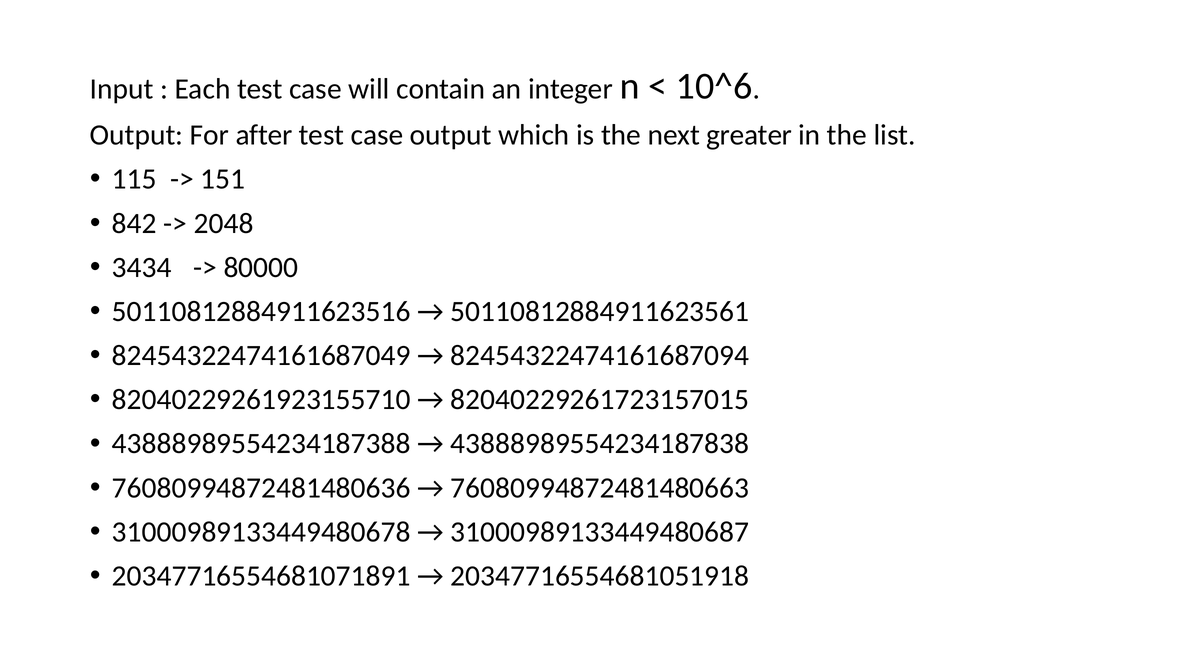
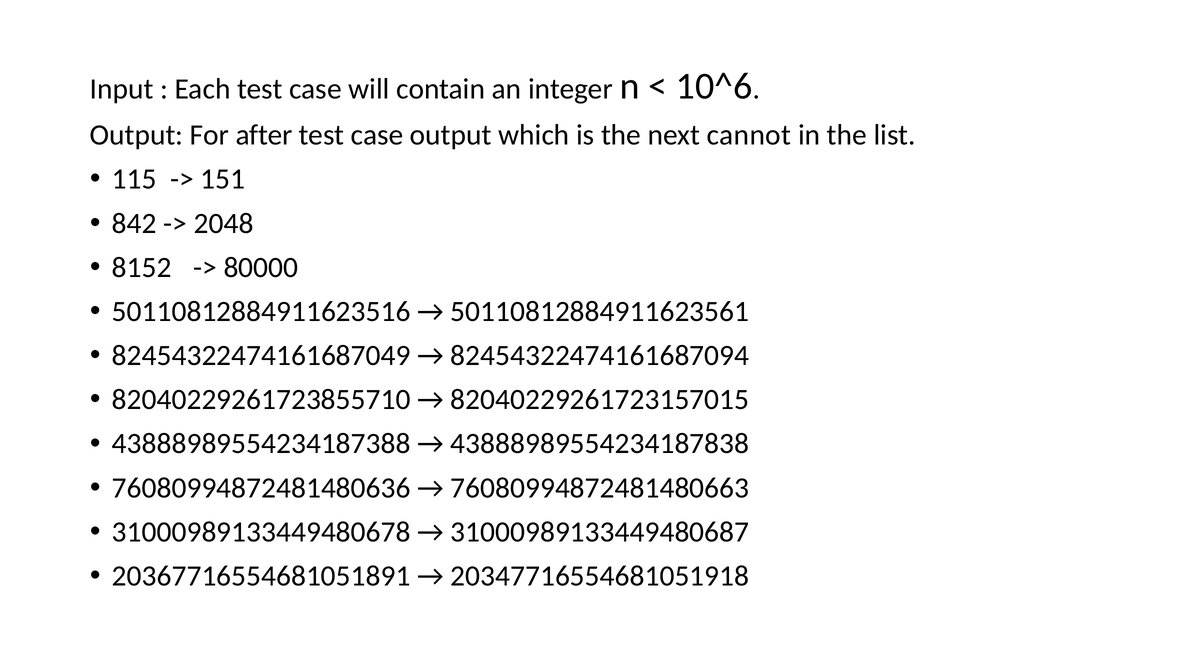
greater: greater -> cannot (749, 135)
3434: 3434 -> 8152 (142, 267)
82040229261923155710: 82040229261923155710 -> 82040229261723855710 (261, 400)
20347716554681071891: 20347716554681071891 -> 20367716554681051891 (261, 576)
